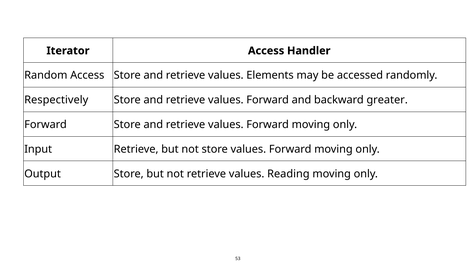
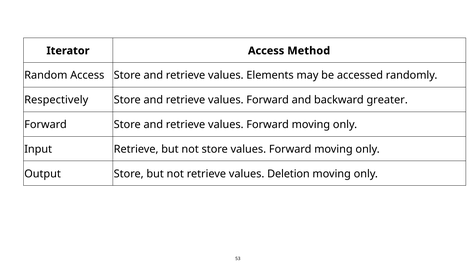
Handler: Handler -> Method (309, 51)
Reading: Reading -> Deletion (288, 174)
